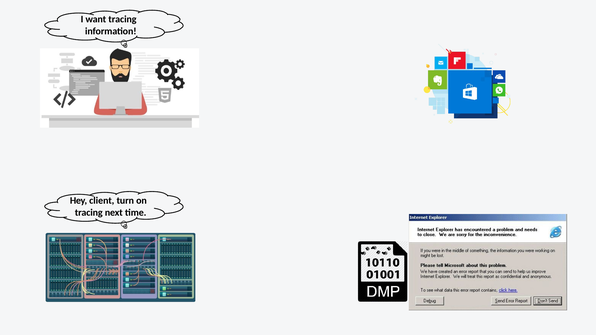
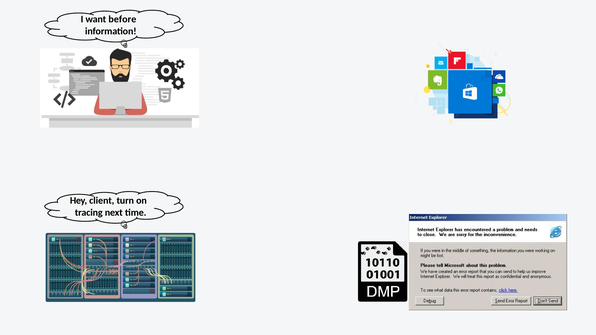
want tracing: tracing -> before (122, 19)
